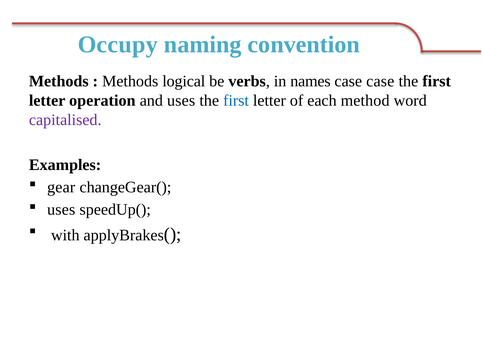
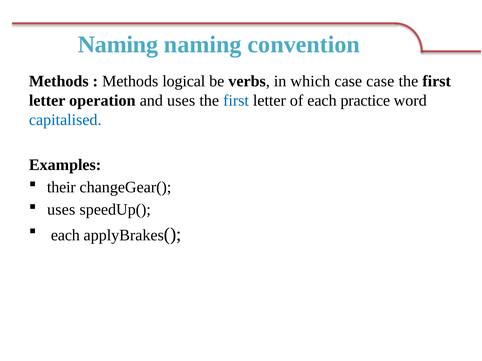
Occupy: Occupy -> Naming (118, 45)
names: names -> which (310, 81)
method: method -> practice (365, 101)
capitalised colour: purple -> blue (65, 120)
gear: gear -> their (61, 187)
with: with -> each (65, 236)
